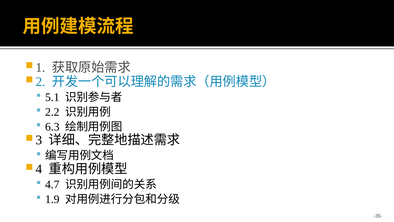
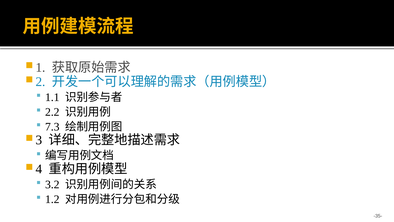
5.1: 5.1 -> 1.1 (52, 97)
6.3: 6.3 -> 7.3 (52, 127)
4.7: 4.7 -> 3.2 (52, 184)
1.9: 1.9 -> 1.2 (52, 199)
